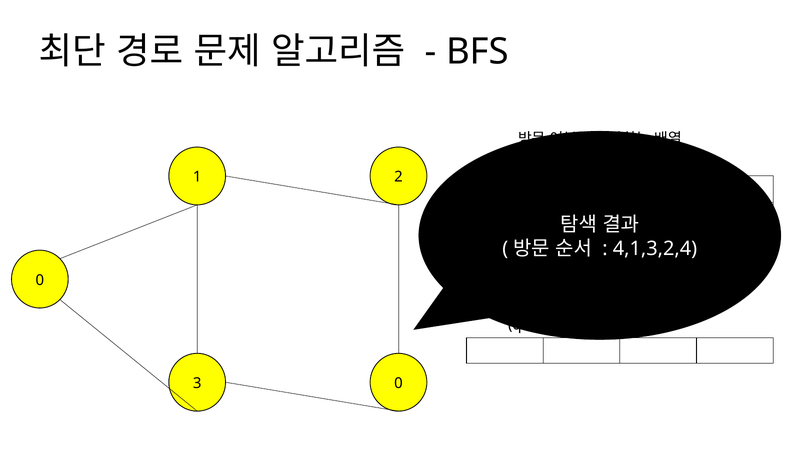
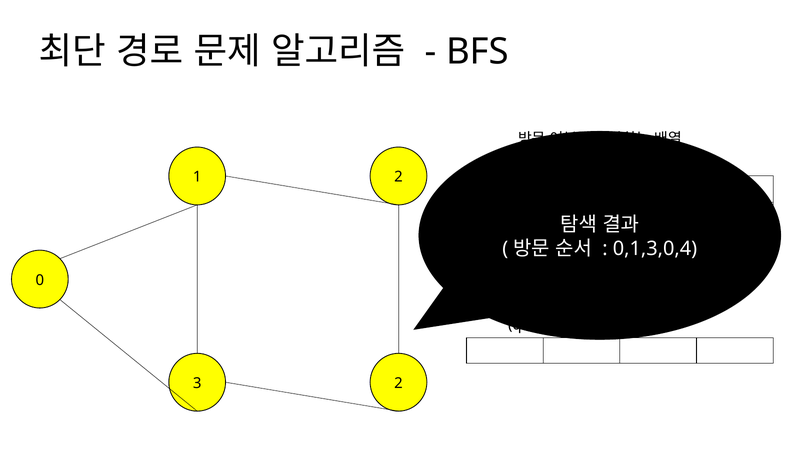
4,1,3,2,4: 4,1,3,2,4 -> 0,1,3,0,4 (655, 248)
3 0: 0 -> 2 (399, 383)
